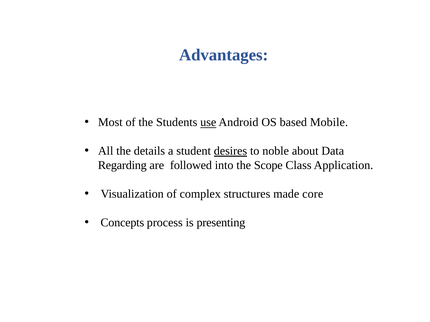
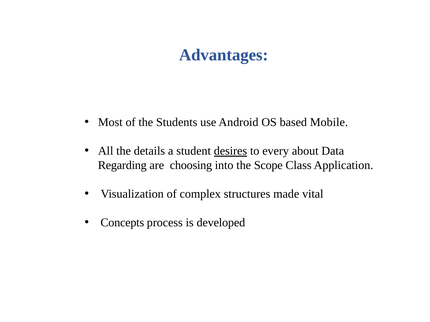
use underline: present -> none (208, 123)
noble: noble -> every (276, 151)
followed: followed -> choosing (191, 166)
core: core -> vital (313, 194)
presenting: presenting -> developed (221, 223)
